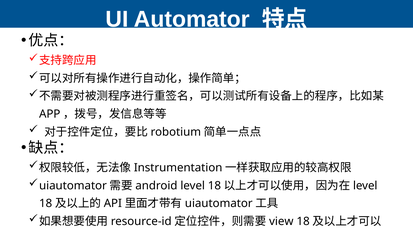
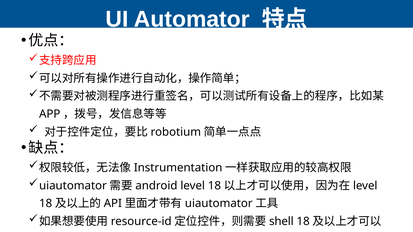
view: view -> shell (281, 222)
